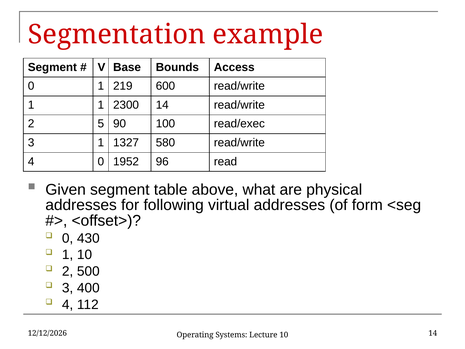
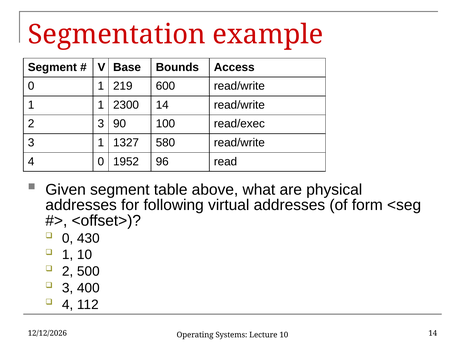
2 5: 5 -> 3 (101, 124)
